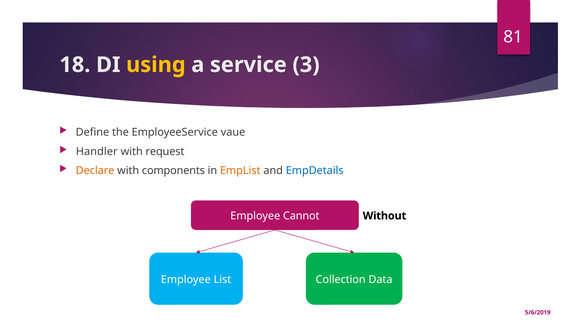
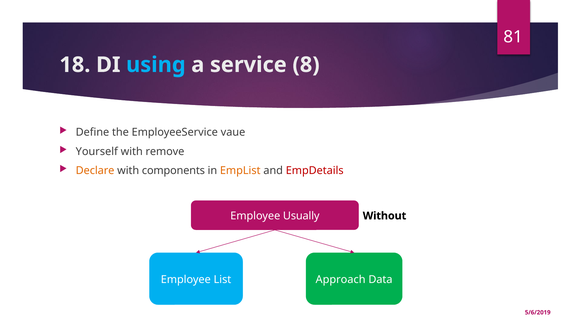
using colour: yellow -> light blue (156, 65)
3: 3 -> 8 (306, 65)
Handler: Handler -> Yourself (97, 151)
request: request -> remove (165, 151)
EmpDetails colour: blue -> red (315, 171)
Cannot: Cannot -> Usually (301, 216)
Collection: Collection -> Approach (341, 279)
